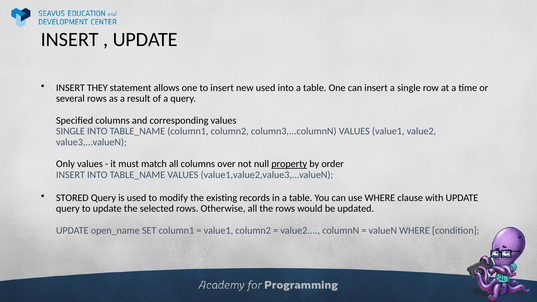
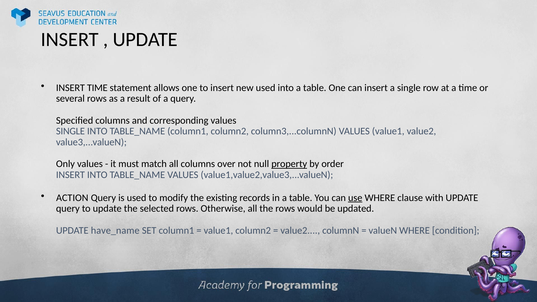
INSERT THEY: THEY -> TIME (97, 88)
STORED: STORED -> ACTION (72, 198)
use underline: none -> present (355, 198)
open_name: open_name -> have_name (115, 230)
